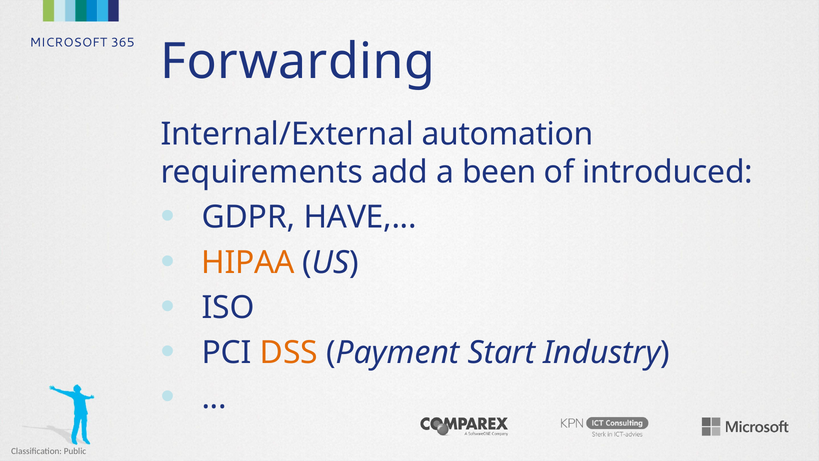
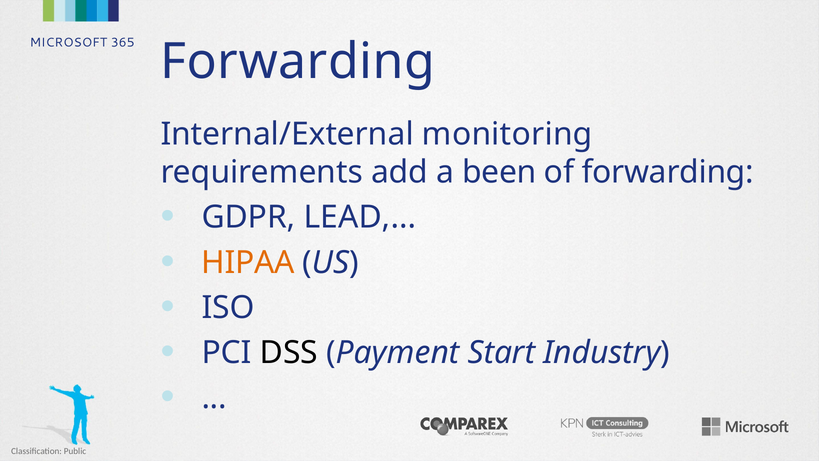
automation: automation -> monitoring (507, 134)
of introduced: introduced -> forwarding (668, 172)
HAVE: HAVE -> LEAD (360, 217)
DSS colour: orange -> black (289, 353)
